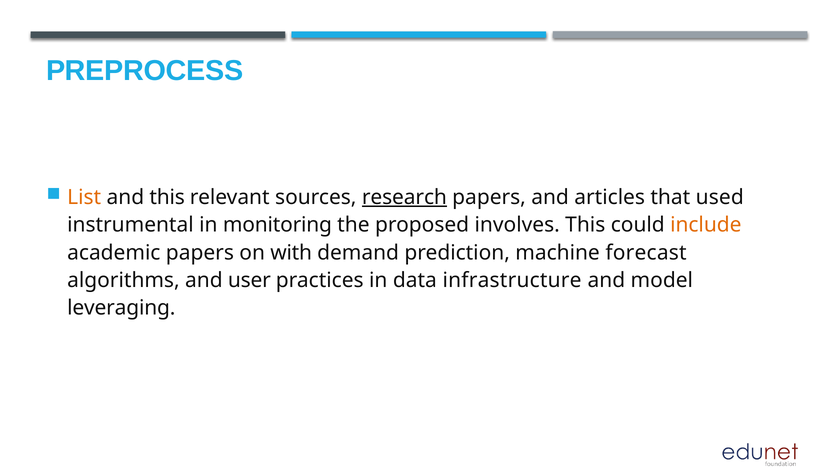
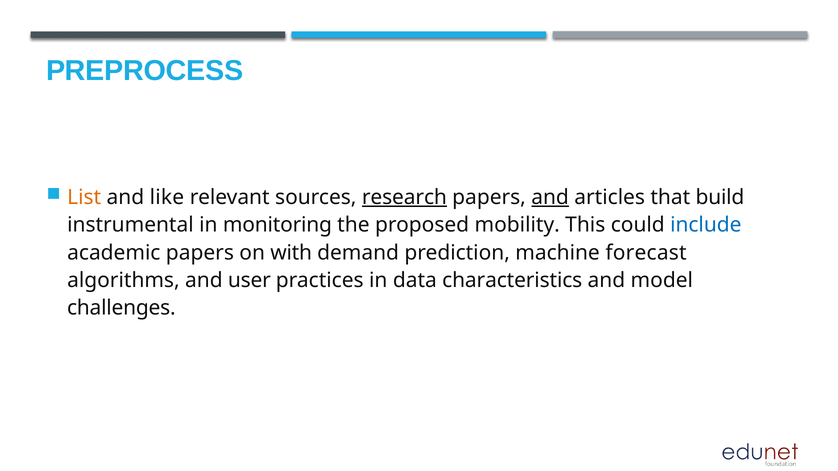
and this: this -> like (167, 198)
and underline: none -> present (550, 198)
used: used -> build (720, 198)
involves: involves -> mobility (517, 225)
include colour: orange -> blue (706, 225)
infrastructure: infrastructure -> characteristics (512, 280)
leveraging: leveraging -> challenges (121, 308)
